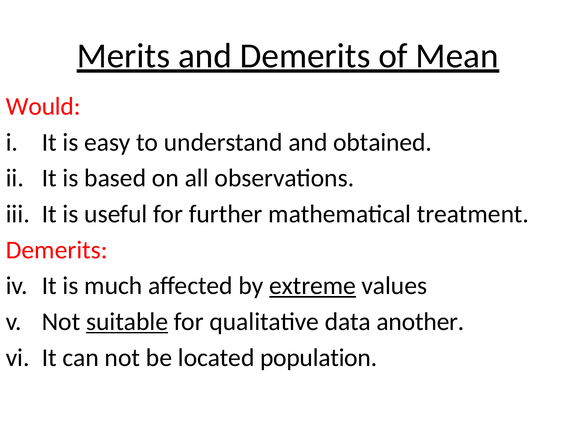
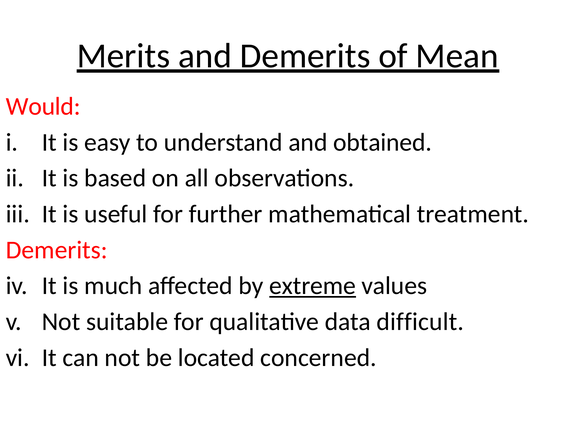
suitable underline: present -> none (127, 322)
another: another -> difficult (420, 322)
population: population -> concerned (318, 358)
